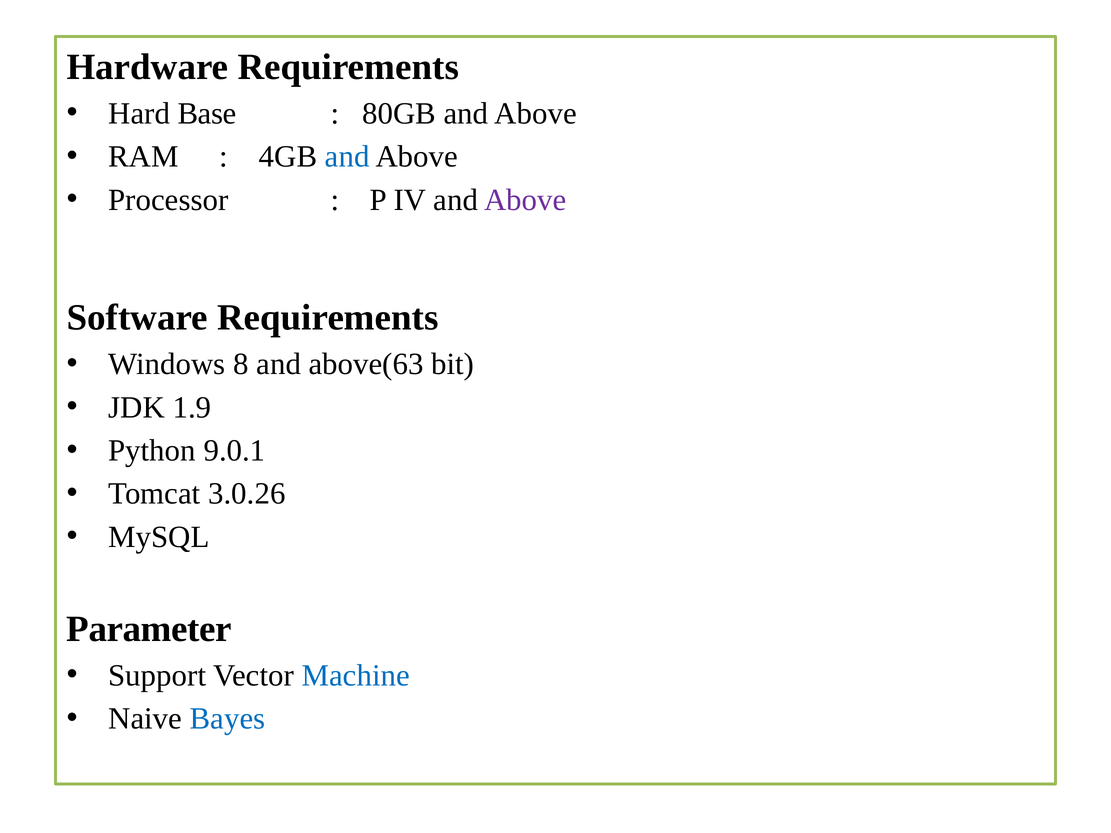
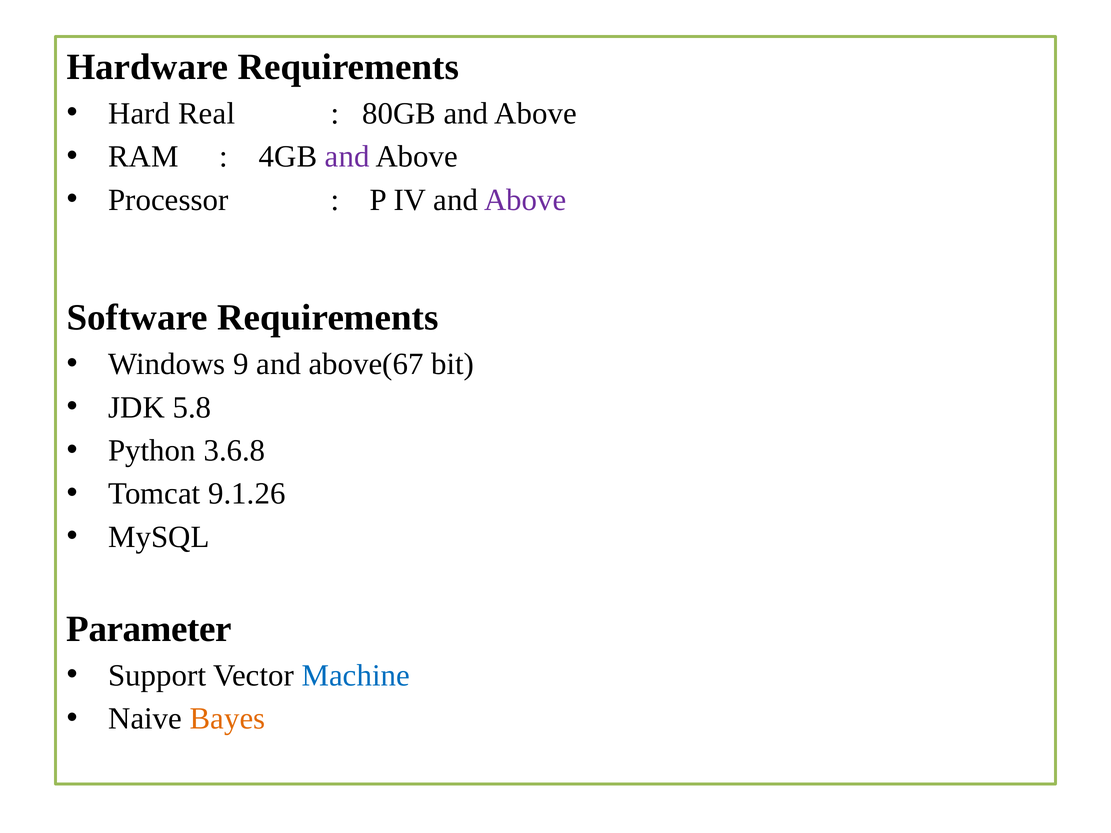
Base: Base -> Real (207, 113)
and colour: blue -> purple (347, 157)
8: 8 -> 9 (241, 364)
above(63: above(63 -> above(67 (366, 364)
1.9: 1.9 -> 5.8 (192, 407)
9.0.1: 9.0.1 -> 3.6.8 (234, 451)
3.0.26: 3.0.26 -> 9.1.26 (247, 494)
Bayes colour: blue -> orange (228, 719)
